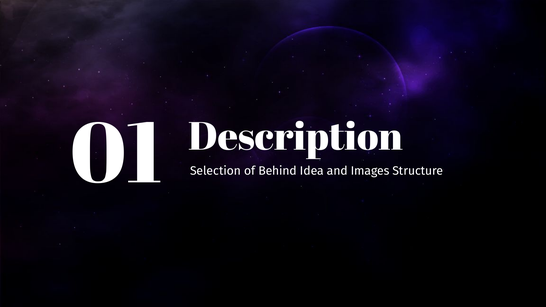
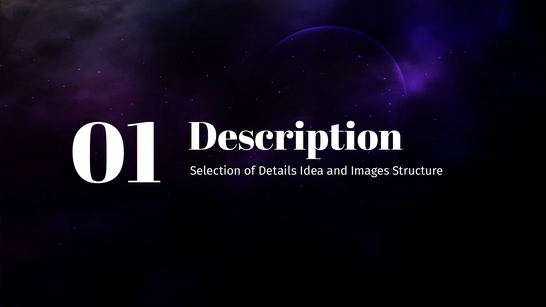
Behind: Behind -> Details (278, 171)
